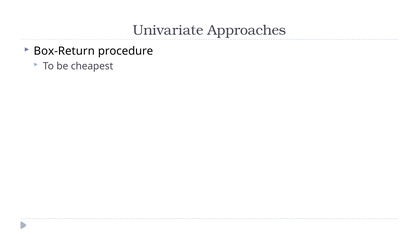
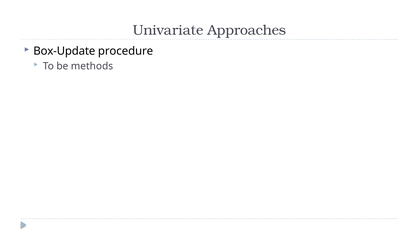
Box-Return: Box-Return -> Box-Update (64, 51)
cheapest: cheapest -> methods (92, 66)
